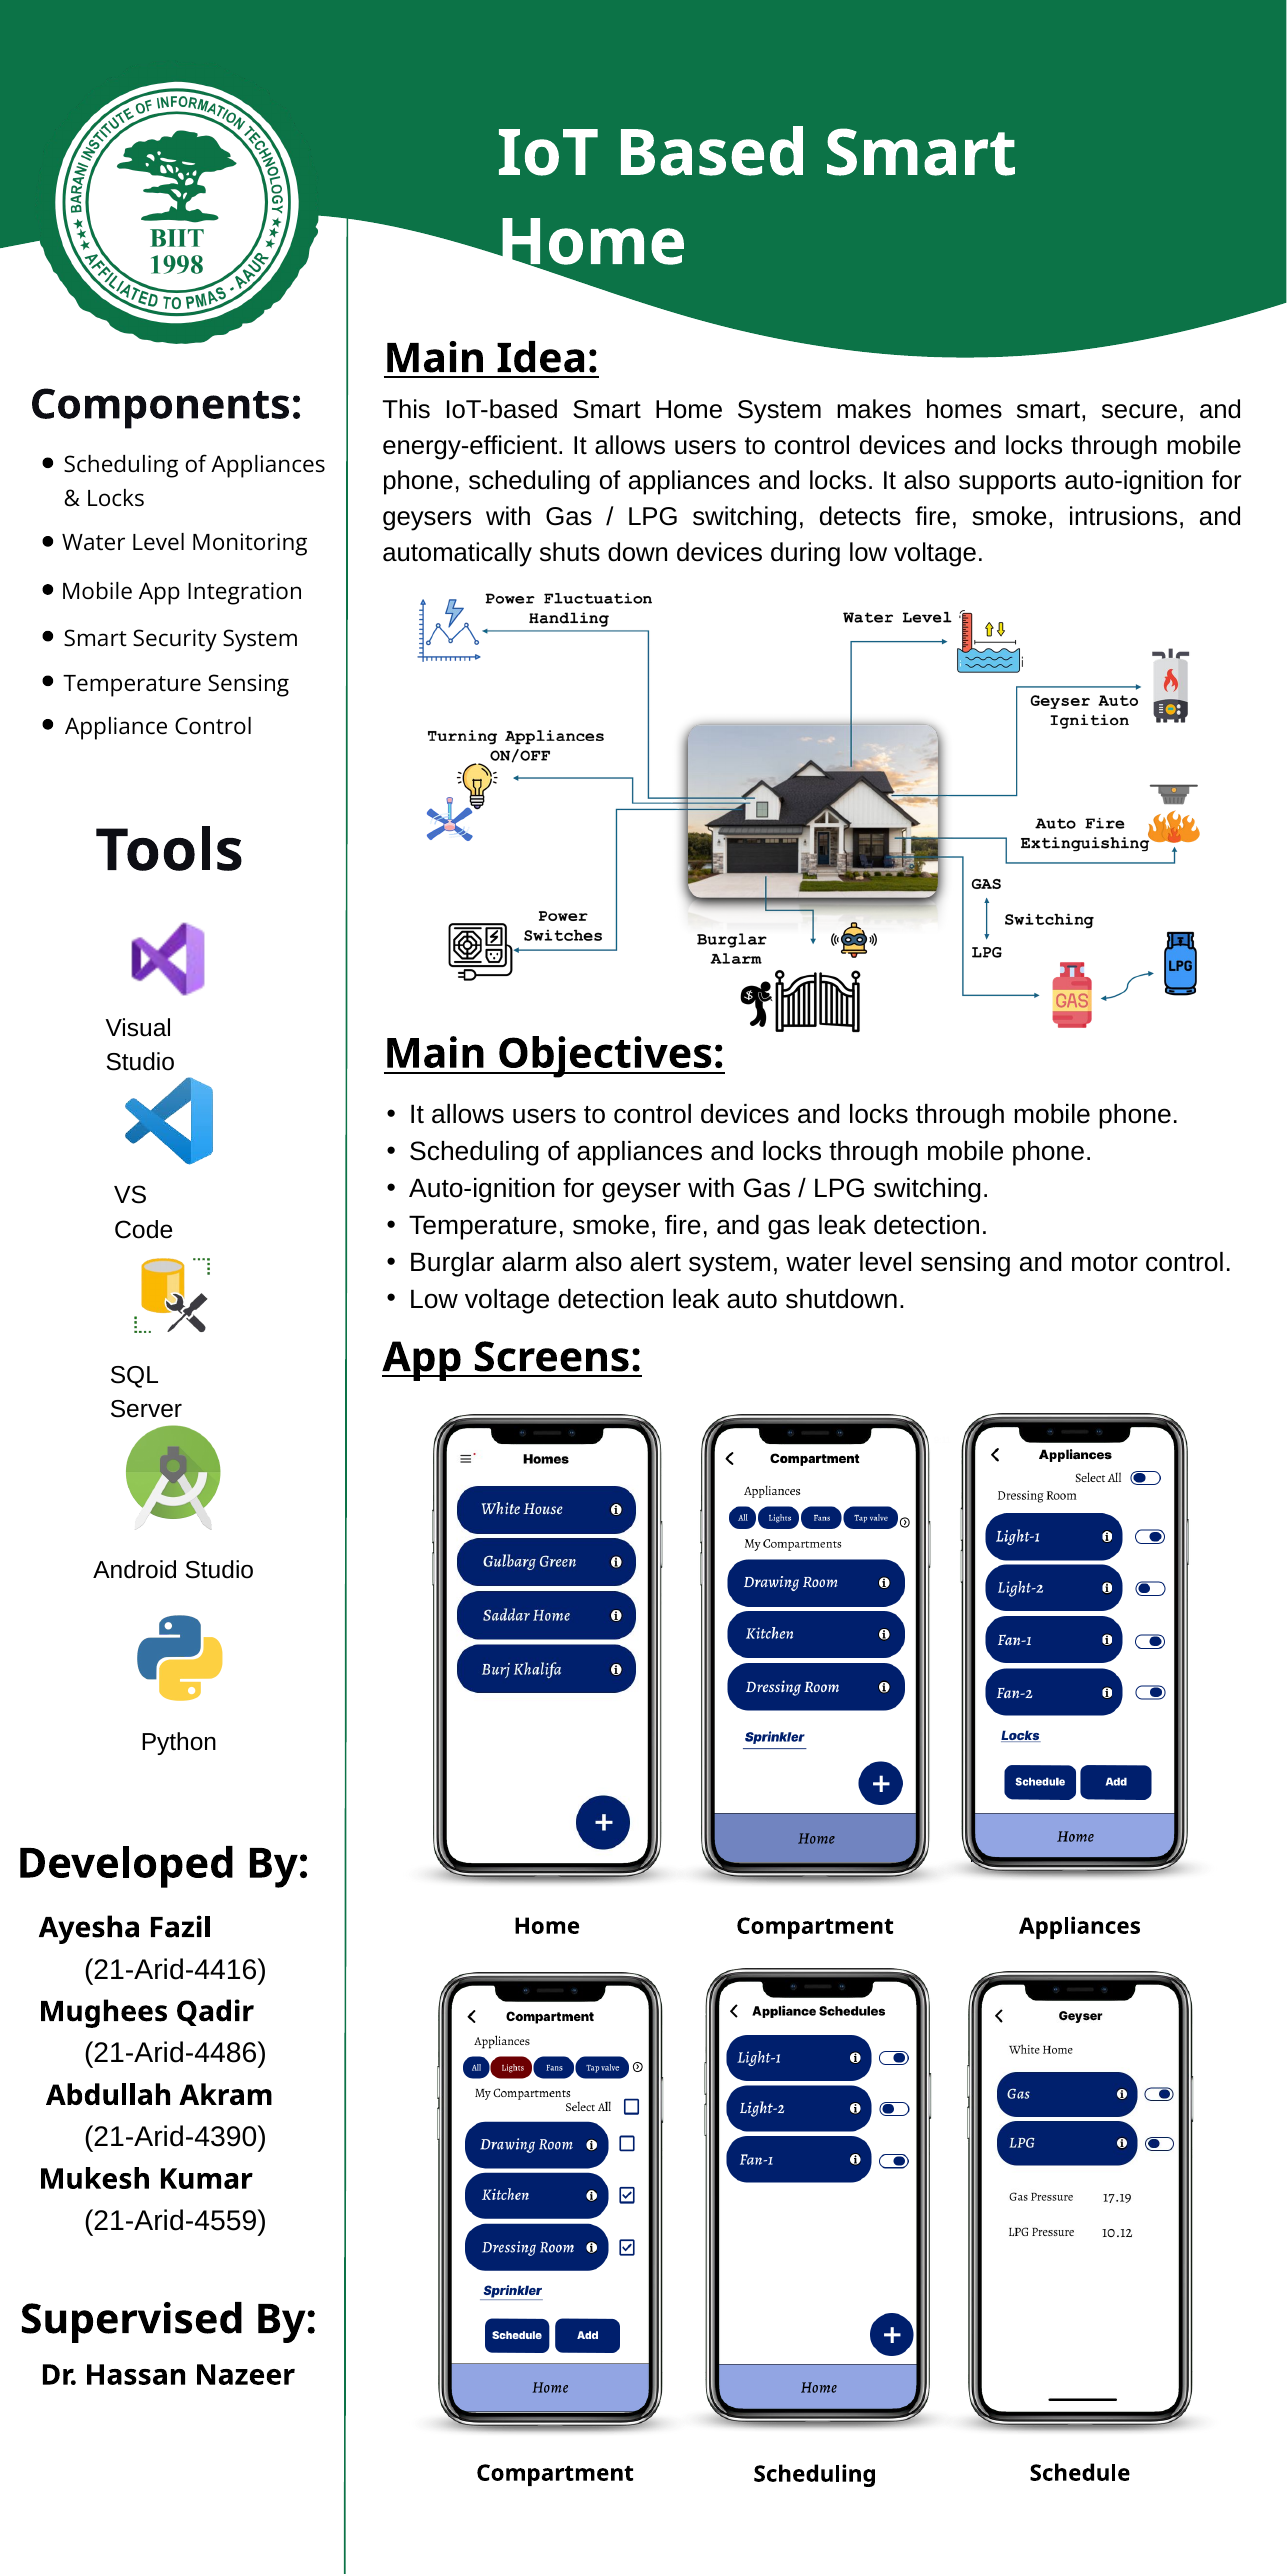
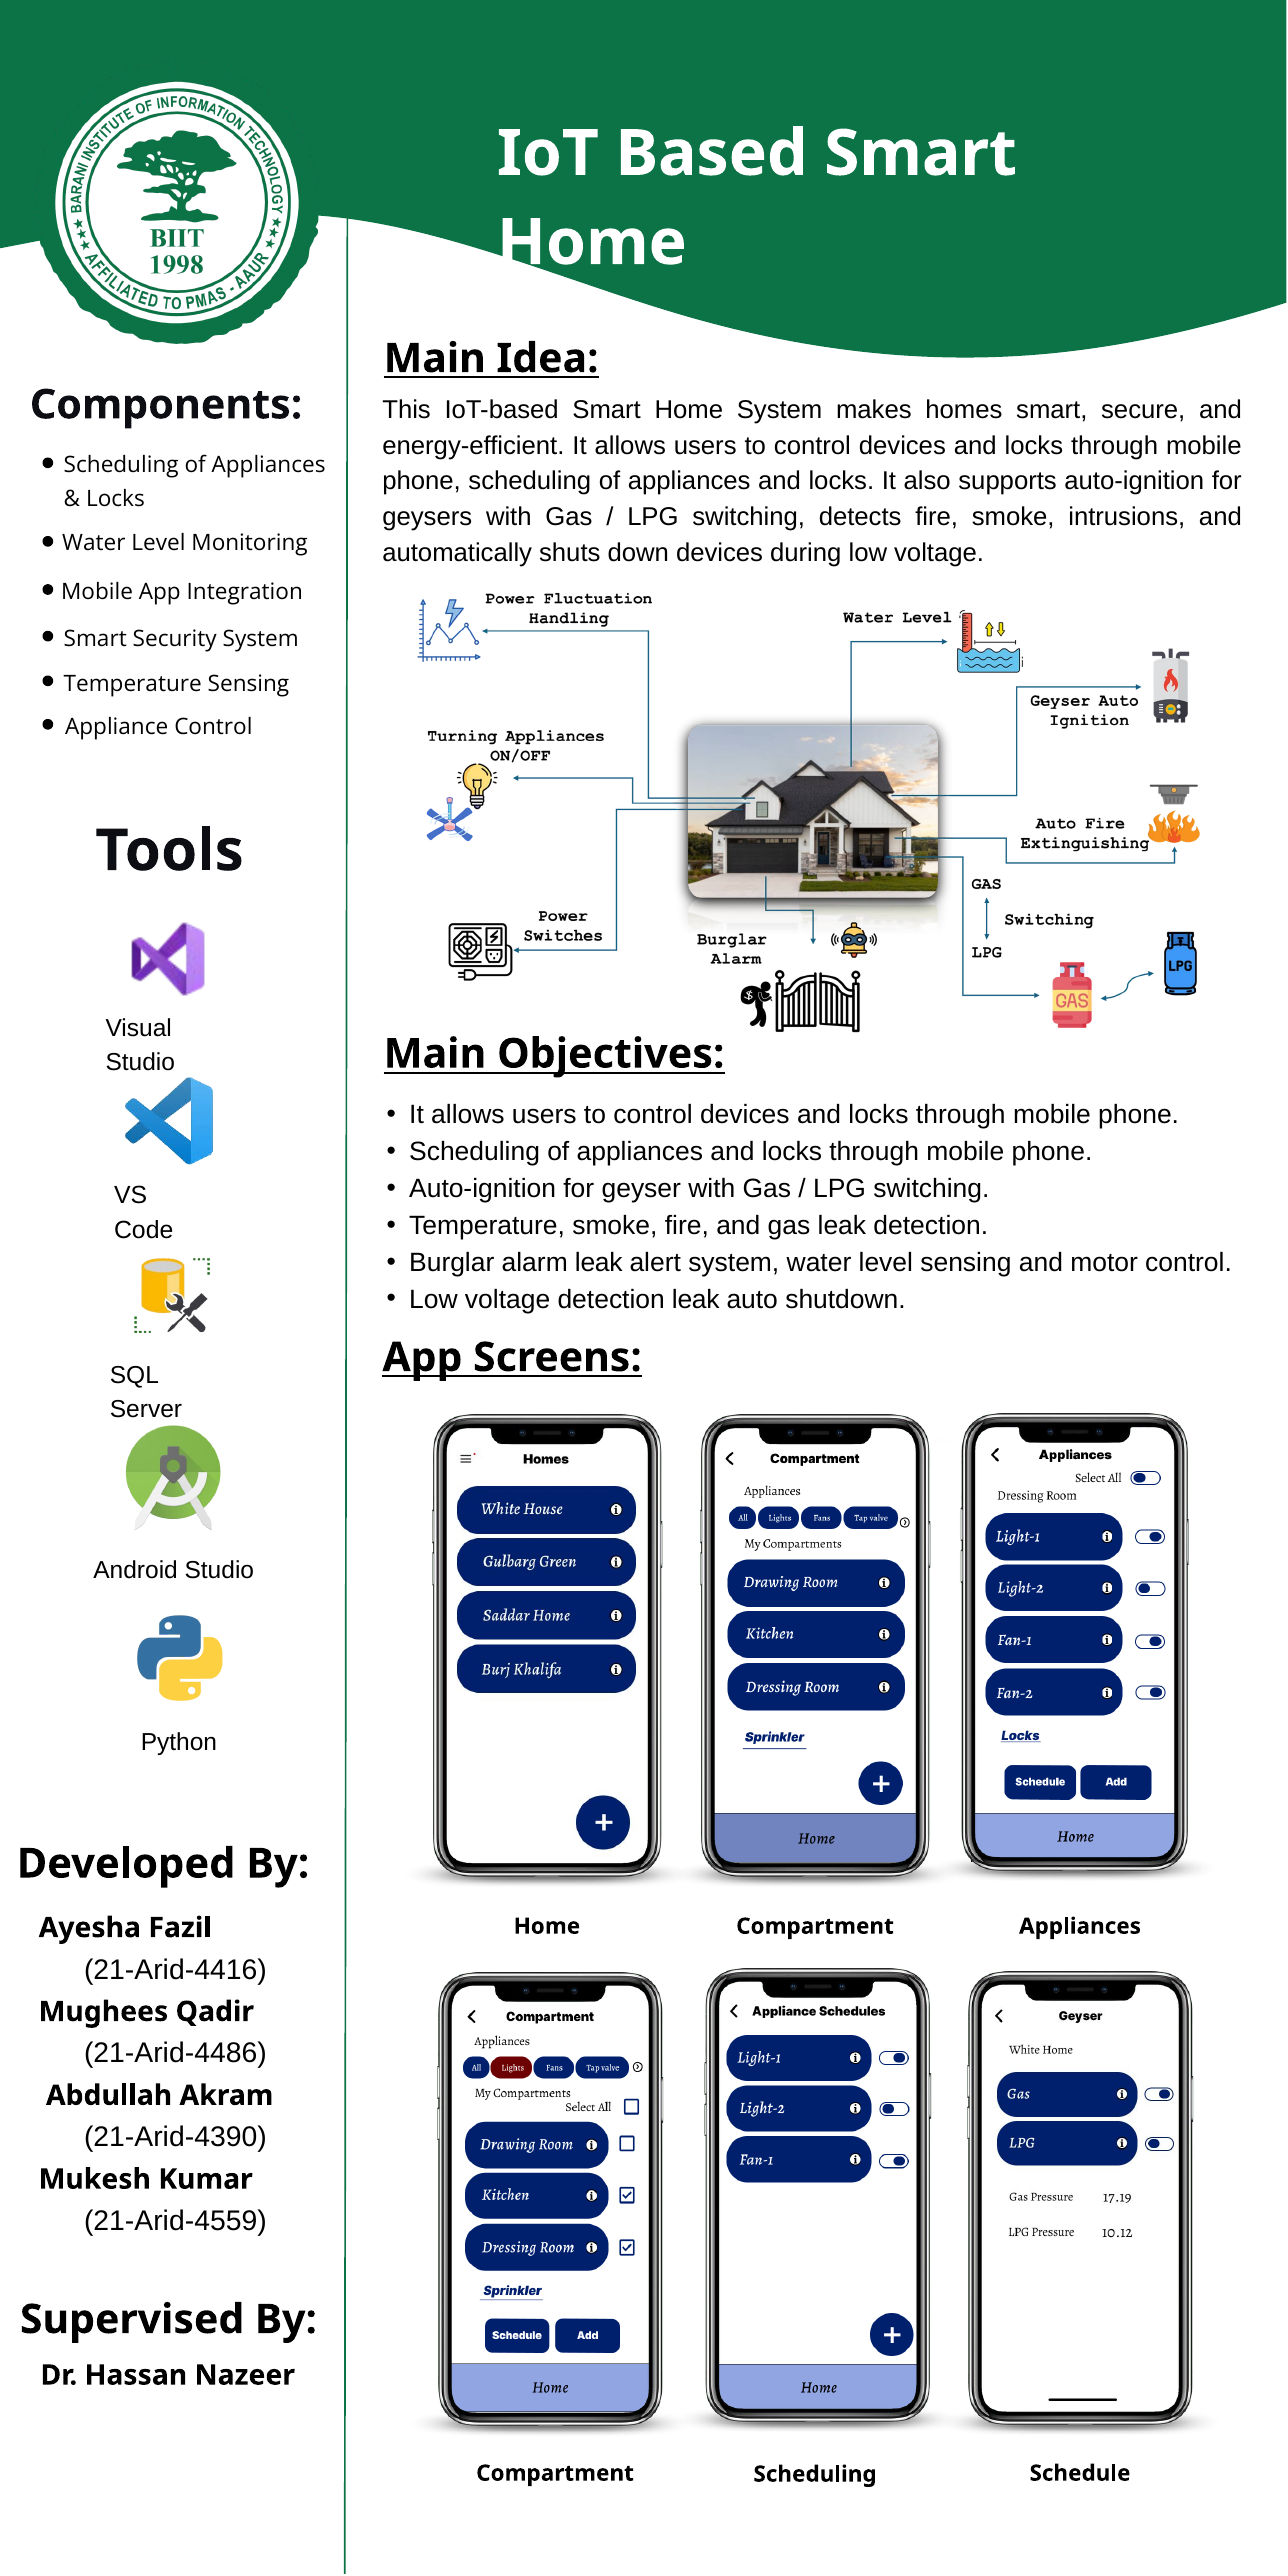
alarm also: also -> leak (599, 1263)
